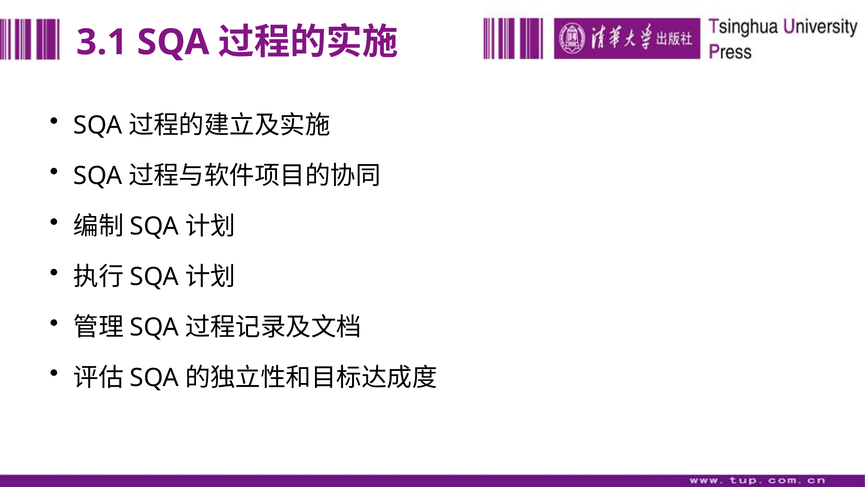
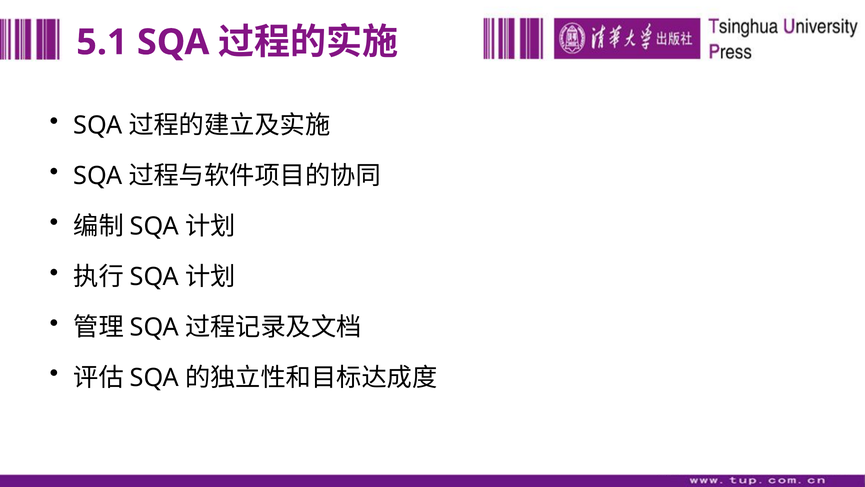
3.1: 3.1 -> 5.1 (102, 42)
